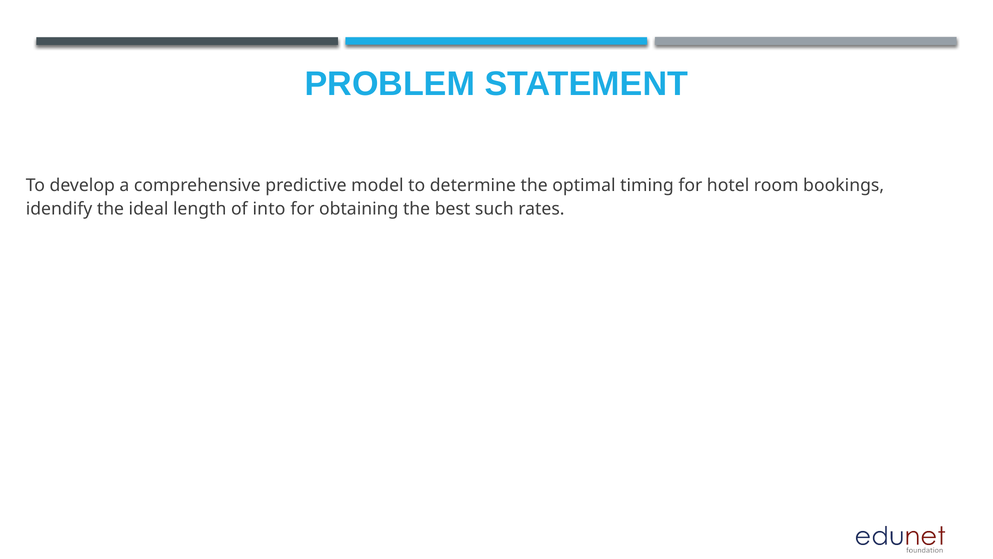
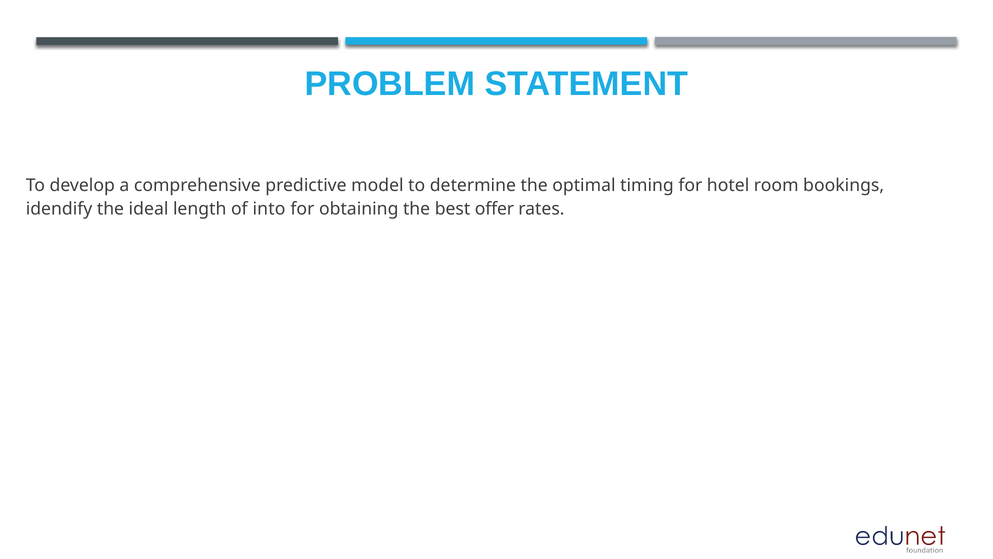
such: such -> offer (494, 209)
